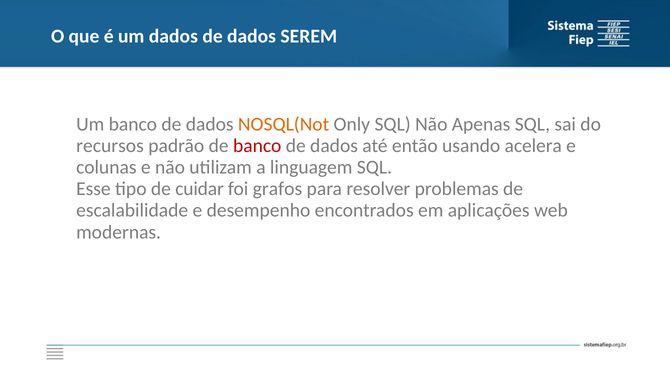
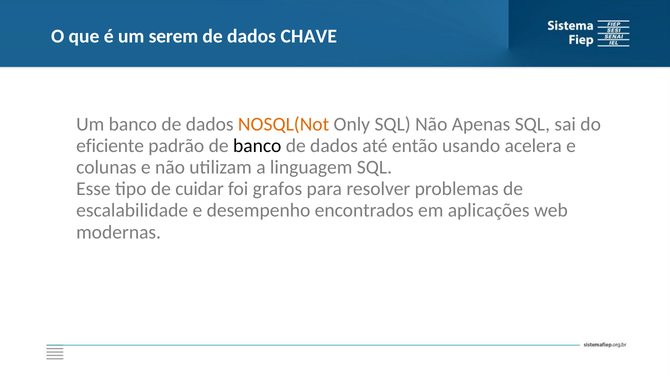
um dados: dados -> serem (173, 36)
SEREM: SEREM -> CHAVE (309, 36)
recursos: recursos -> eficiente (110, 146)
banco colour: red -> black (257, 146)
